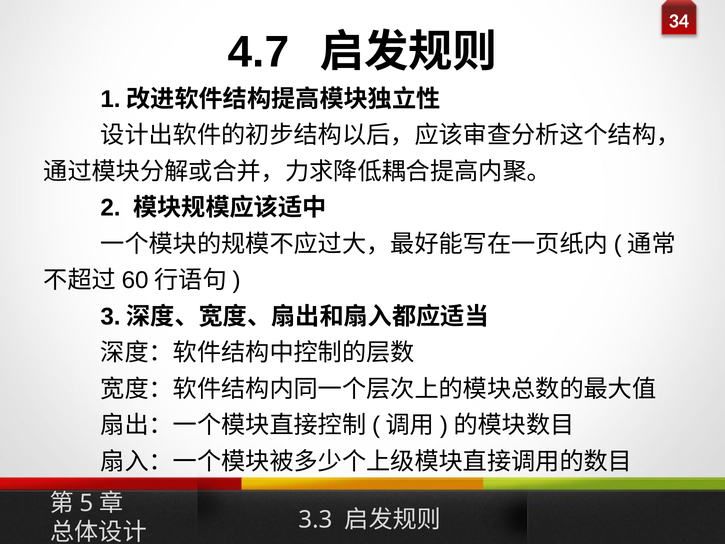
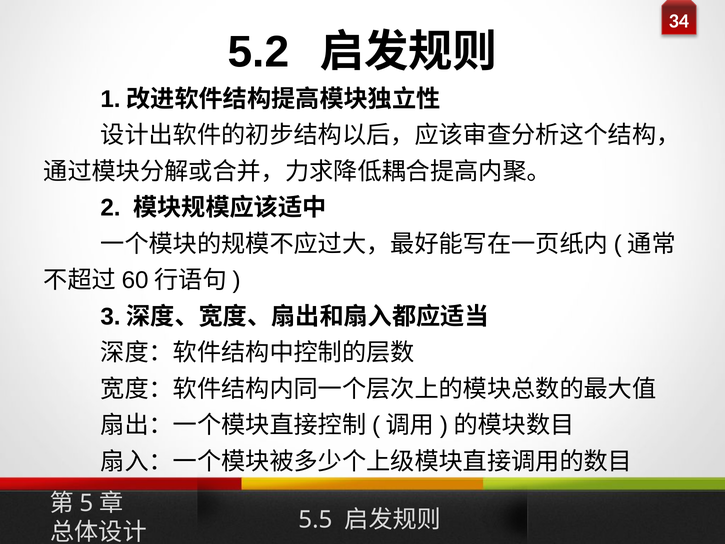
4.7: 4.7 -> 5.2 (258, 52)
3.3: 3.3 -> 5.5 (315, 519)
